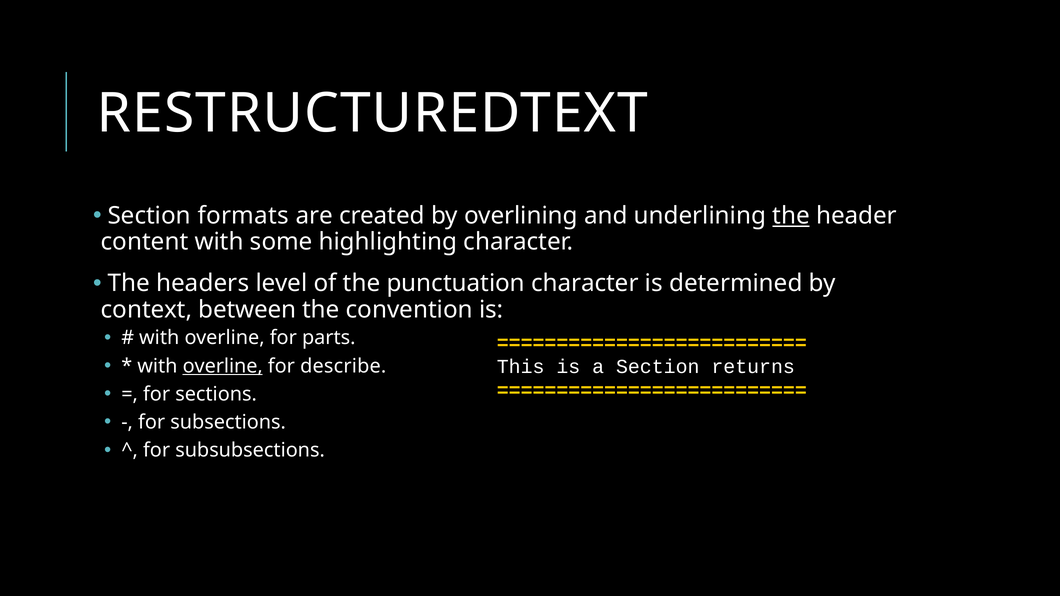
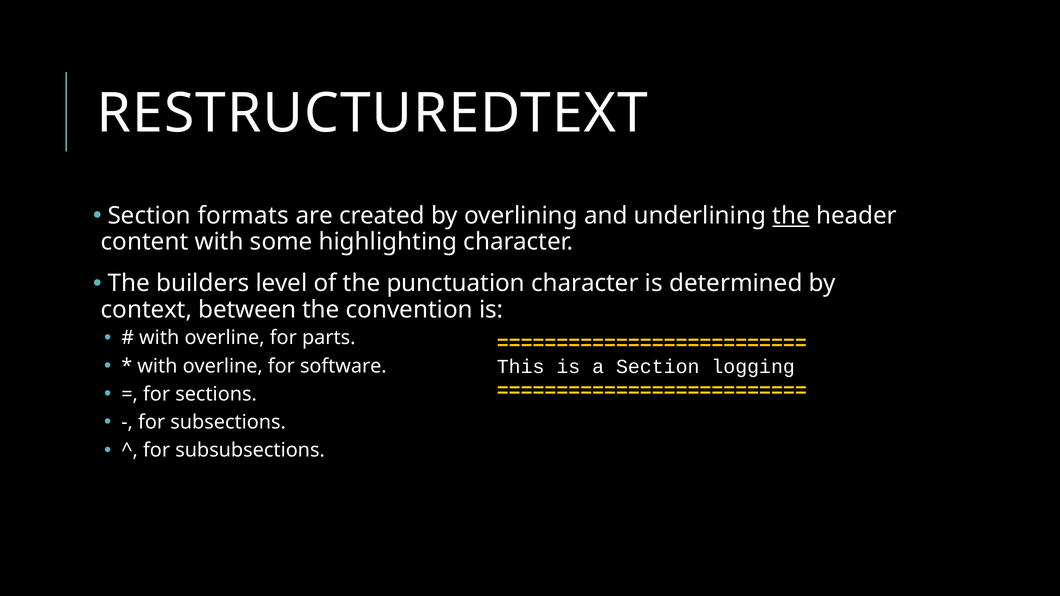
headers: headers -> builders (203, 284)
overline underline: present -> none (223, 366)
describe: describe -> software (343, 366)
returns: returns -> logging (753, 367)
